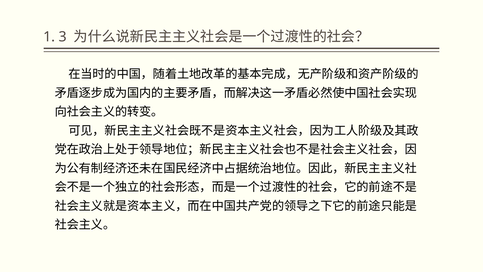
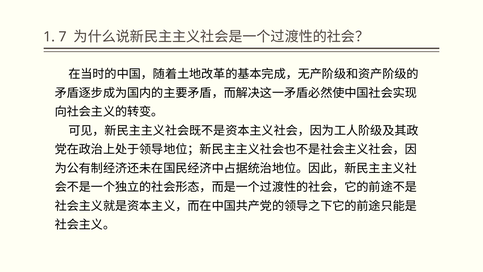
3: 3 -> 7 (63, 37)
